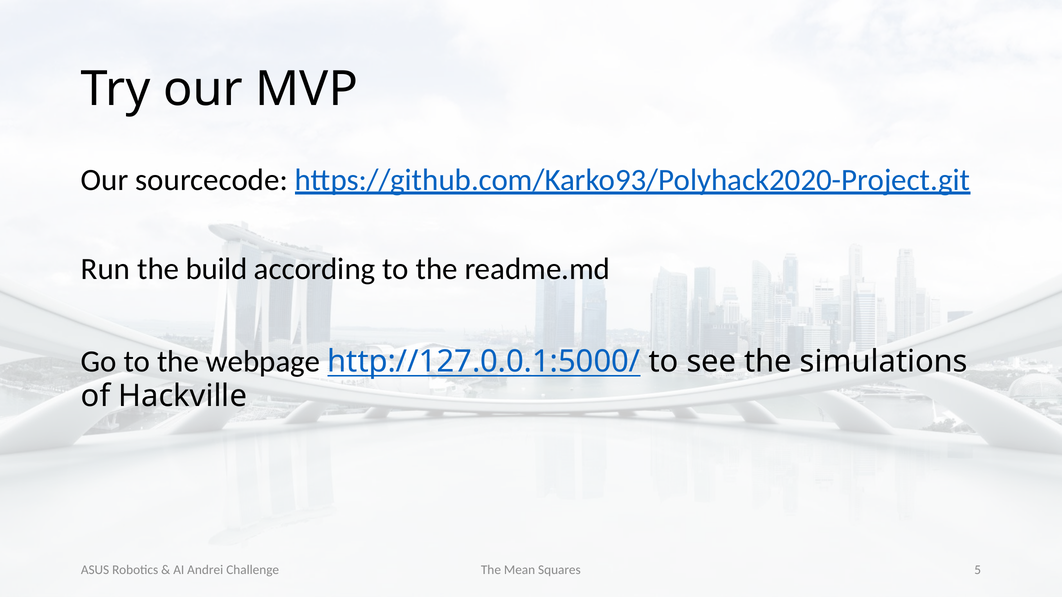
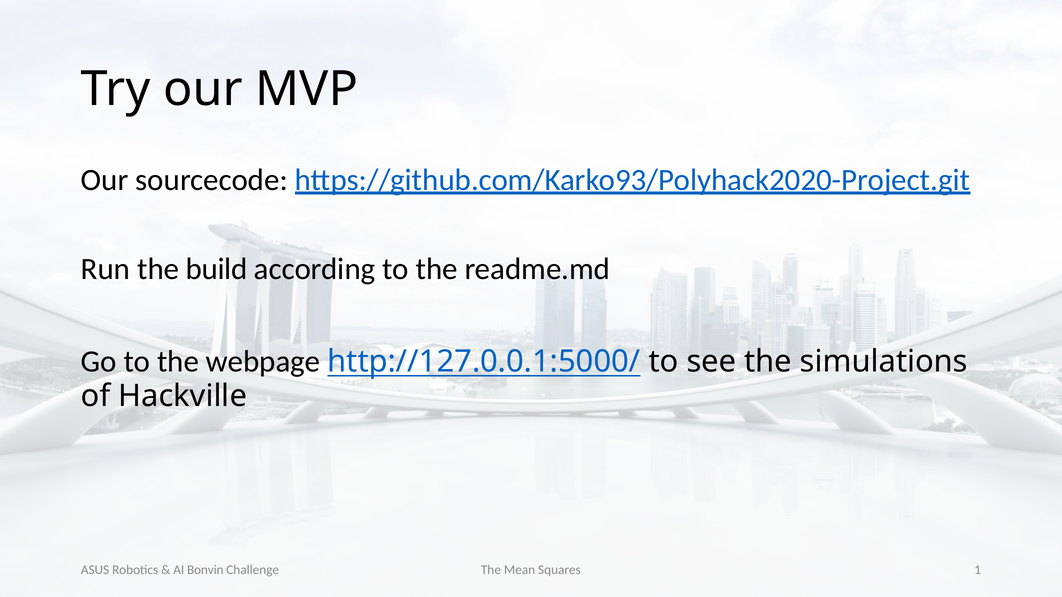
5: 5 -> 1 (978, 570)
Andrei: Andrei -> Bonvin (205, 570)
